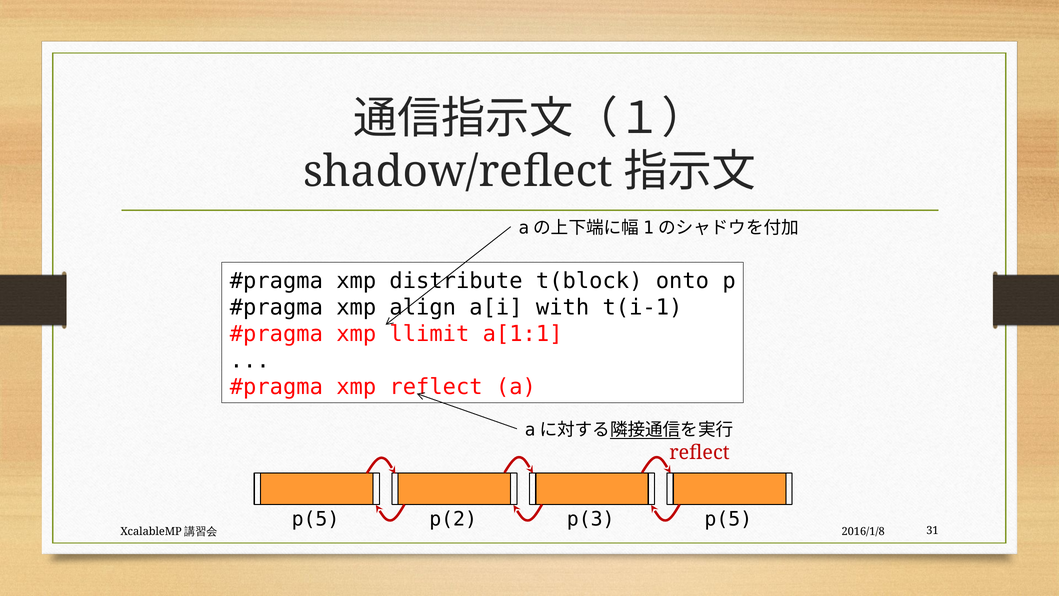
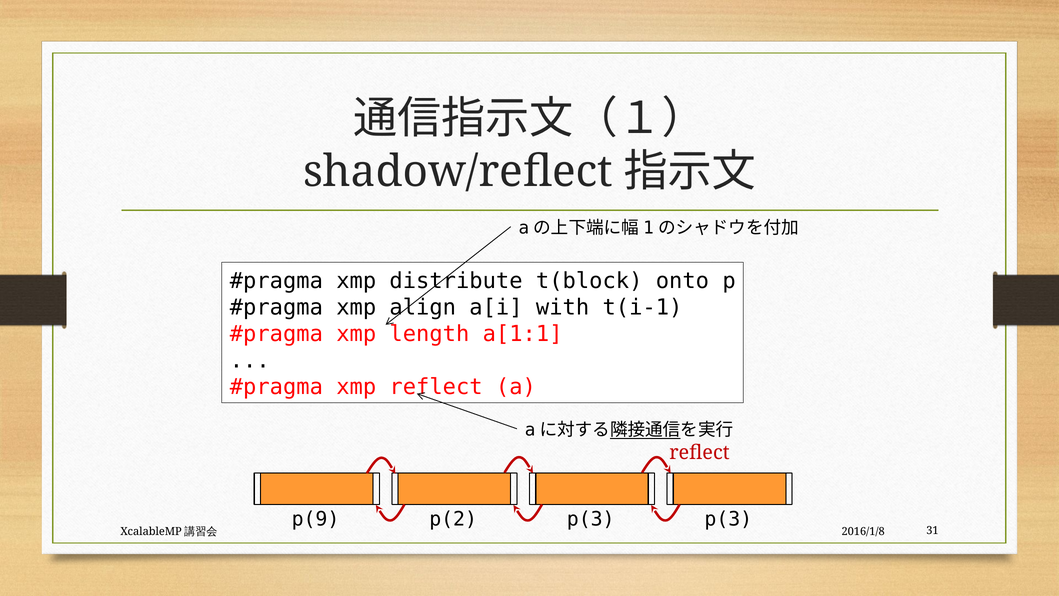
llimit: llimit -> length (429, 334)
p(5: p(5 -> p(9 (316, 519)
p(3 p(5: p(5 -> p(3 (728, 519)
